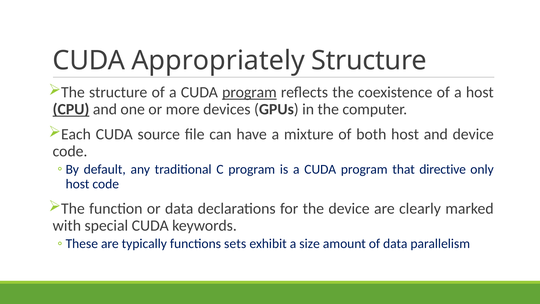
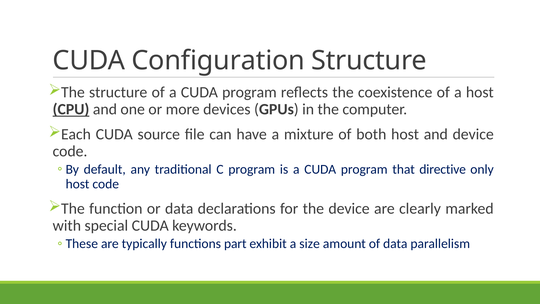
Appropriately: Appropriately -> Configuration (218, 60)
program underline: present -> none (249, 92)
sets: sets -> part (235, 244)
